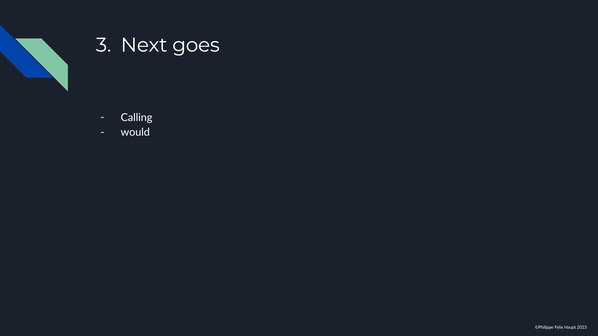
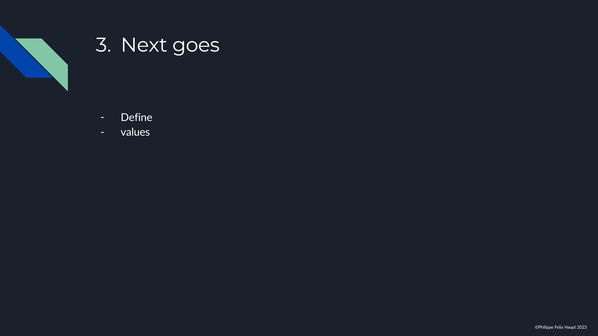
Calling: Calling -> Define (137, 118)
would: would -> values (135, 132)
